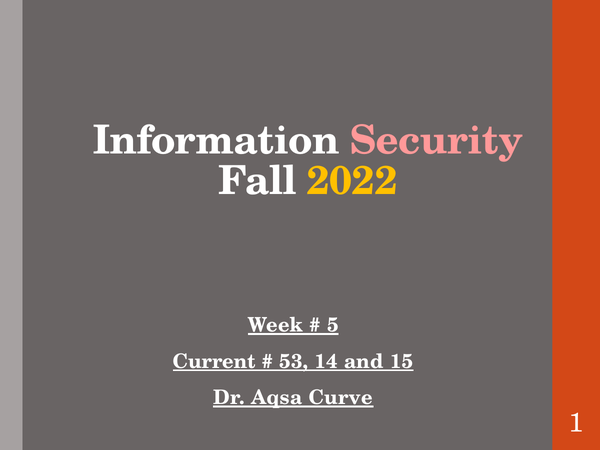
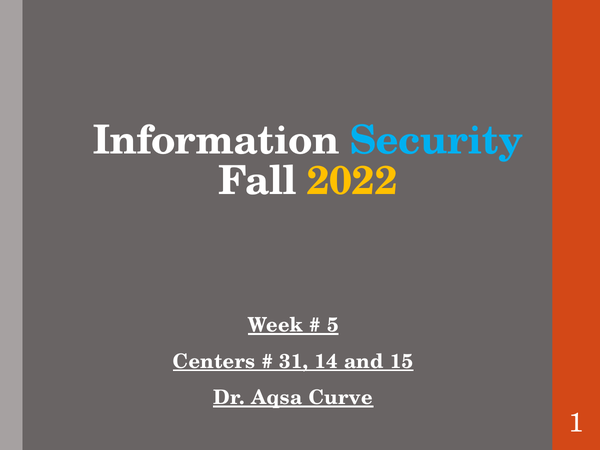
Security colour: pink -> light blue (436, 140)
Current: Current -> Centers (214, 362)
53: 53 -> 31 (294, 362)
